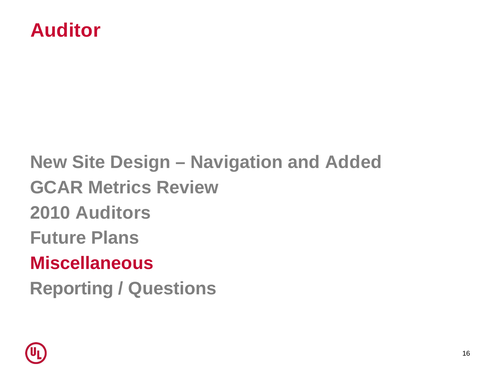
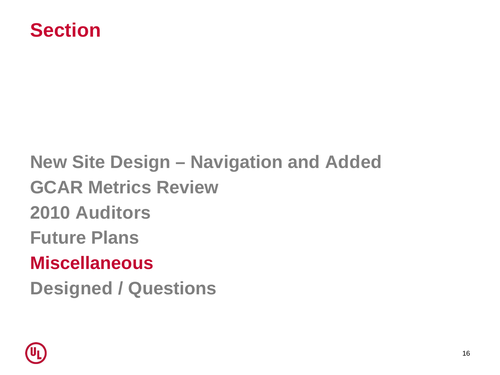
Auditor: Auditor -> Section (65, 31)
Reporting: Reporting -> Designed (72, 289)
